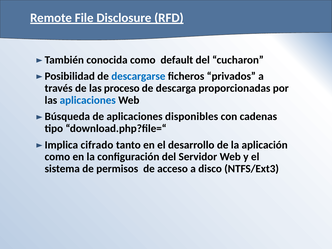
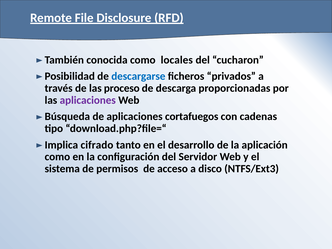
default: default -> locales (177, 60)
aplicaciones colour: blue -> purple (88, 100)
disponibles: disponibles -> cortafuegos (192, 117)
